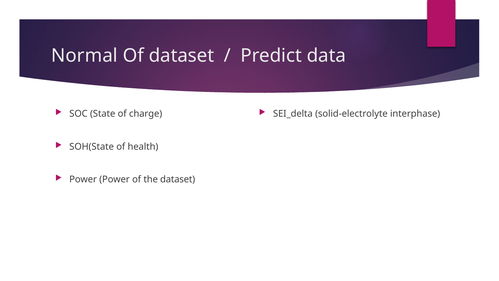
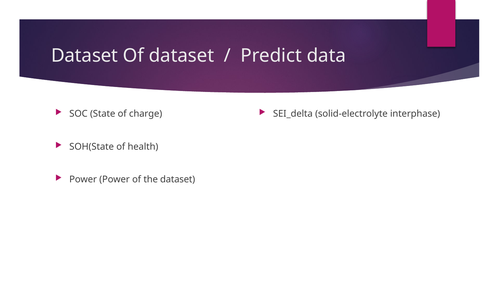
Normal: Normal -> Dataset (85, 56)
